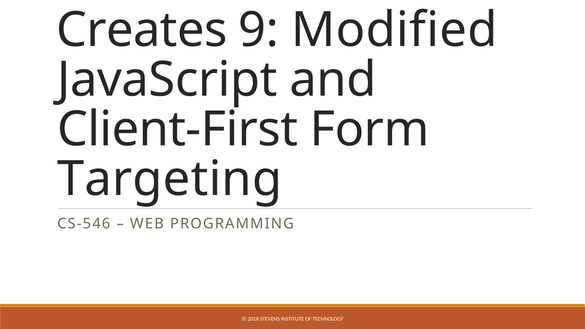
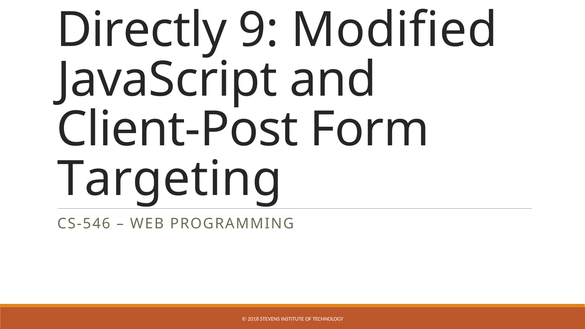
Creates: Creates -> Directly (142, 30)
Client-First: Client-First -> Client-Post (178, 130)
